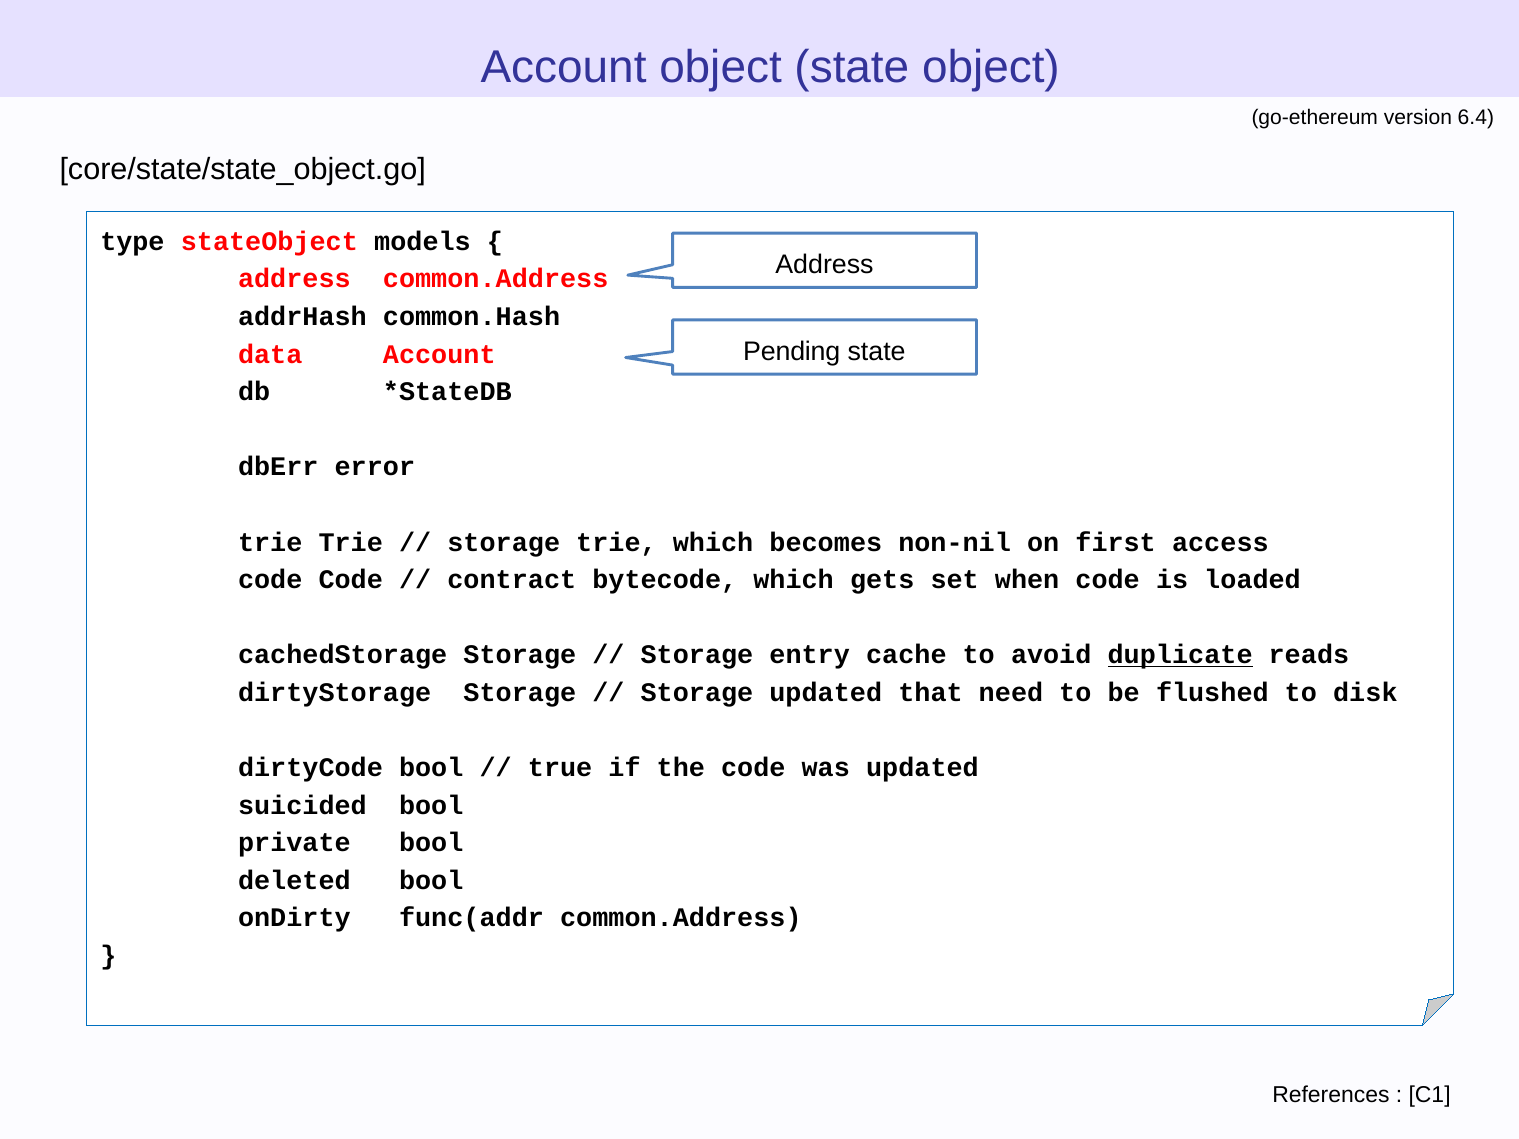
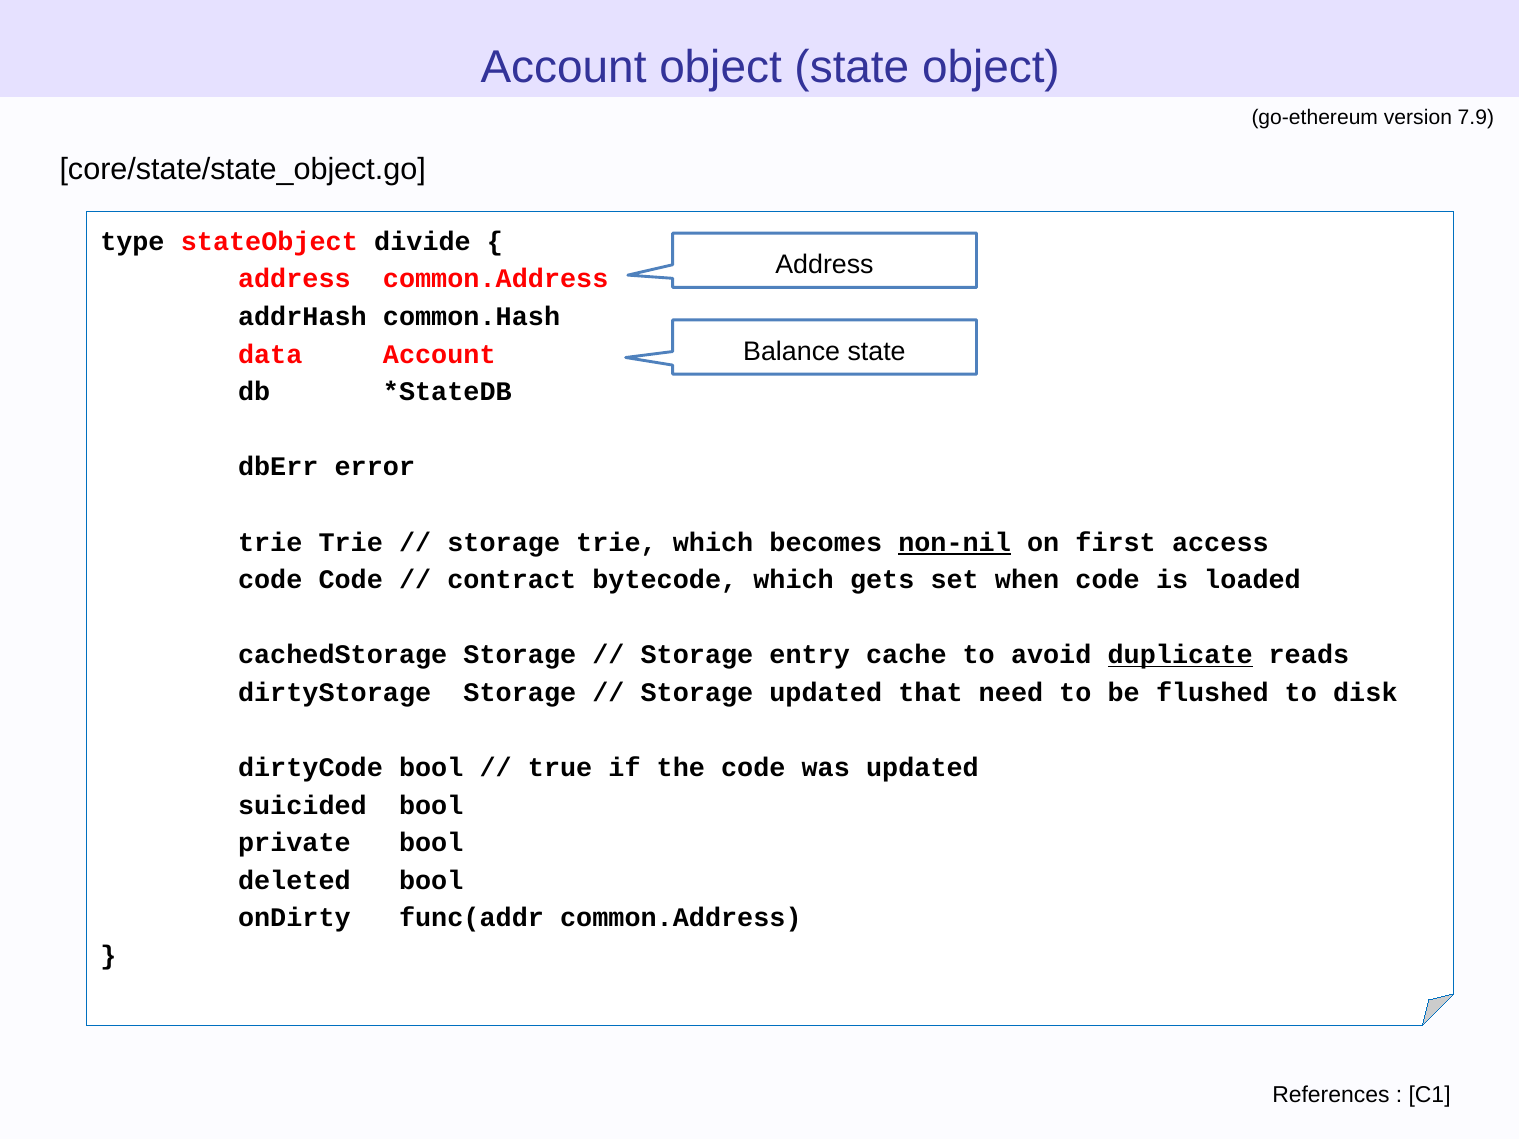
6.4: 6.4 -> 7.9 (1476, 117)
models: models -> divide (423, 242)
Pending: Pending -> Balance (792, 352)
non-nil underline: none -> present (955, 542)
